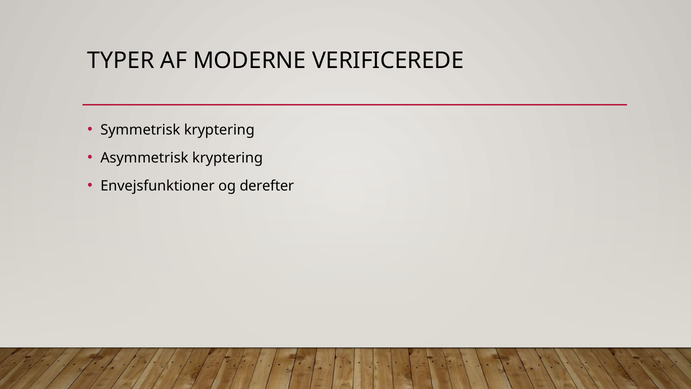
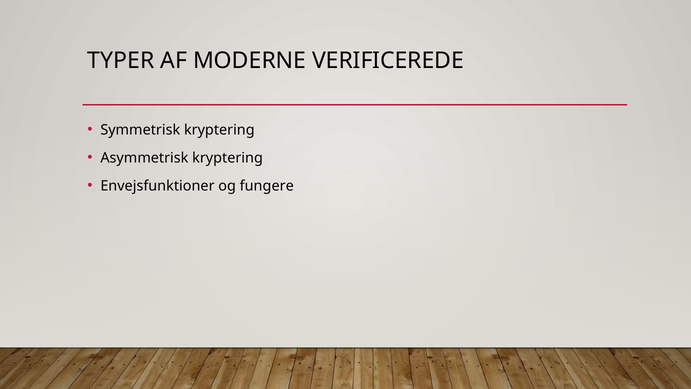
derefter: derefter -> fungere (267, 186)
